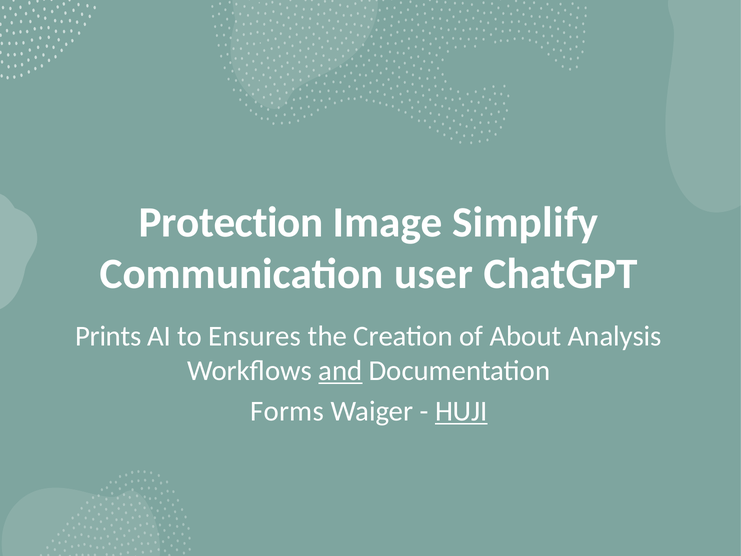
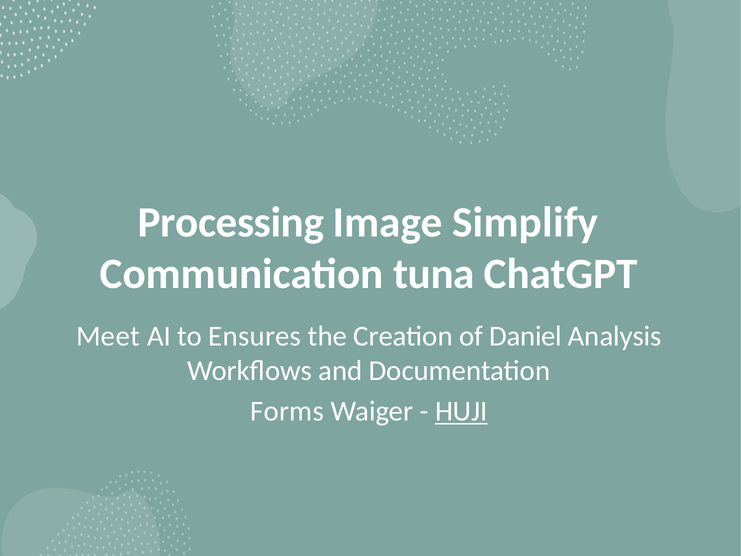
Protection: Protection -> Processing (231, 222)
user: user -> tuna (434, 274)
Prints: Prints -> Meet (108, 336)
About: About -> Daniel (526, 336)
and underline: present -> none (340, 371)
